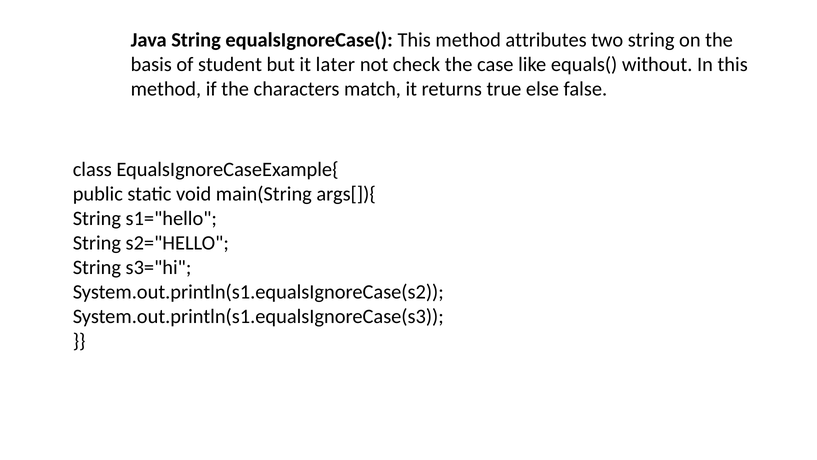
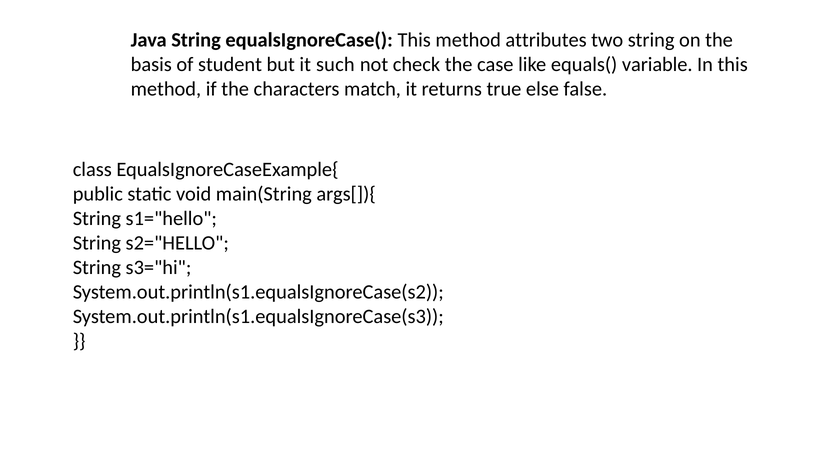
later: later -> such (335, 64)
without: without -> variable (657, 64)
